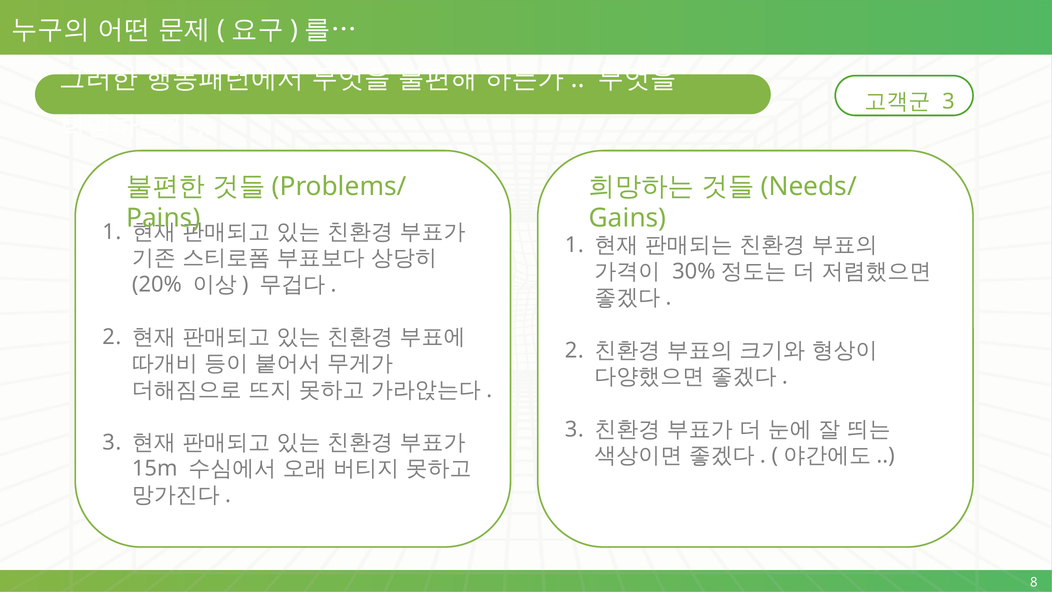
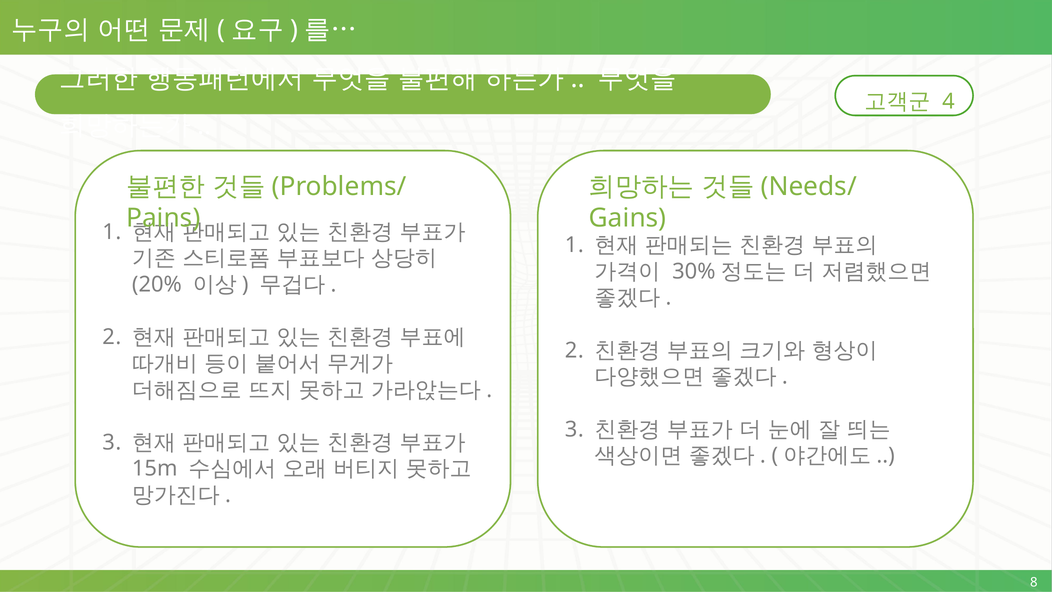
3: 3 -> 4 (948, 102)
